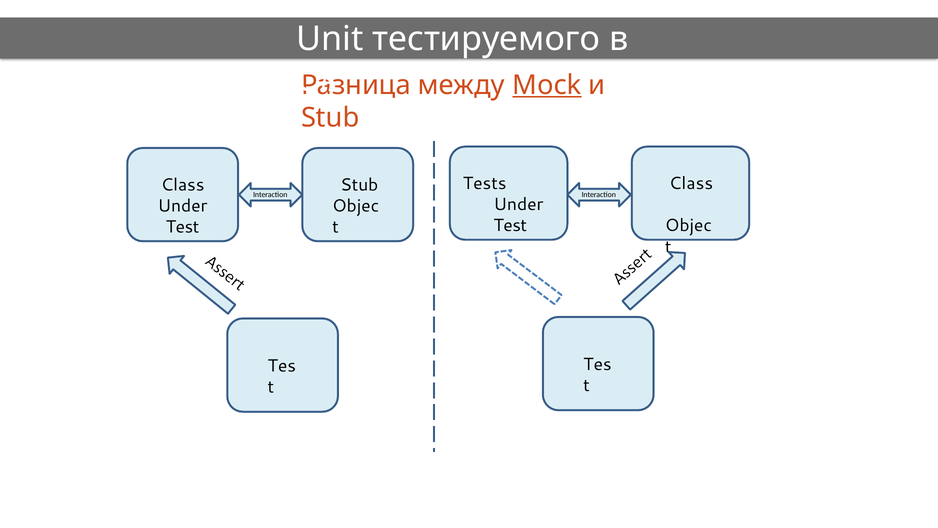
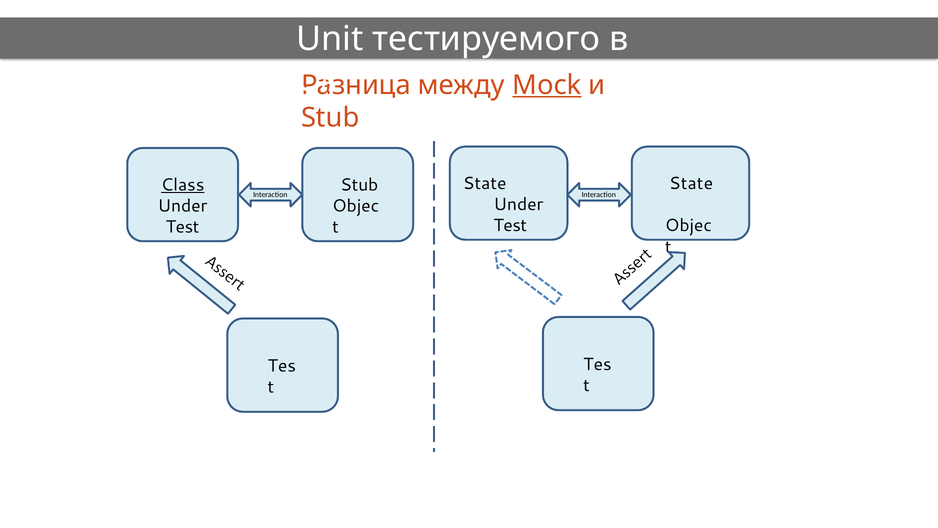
Tests: Tests -> State (485, 183)
Class: Class -> State (691, 183)
Class underline: none -> present (183, 185)
